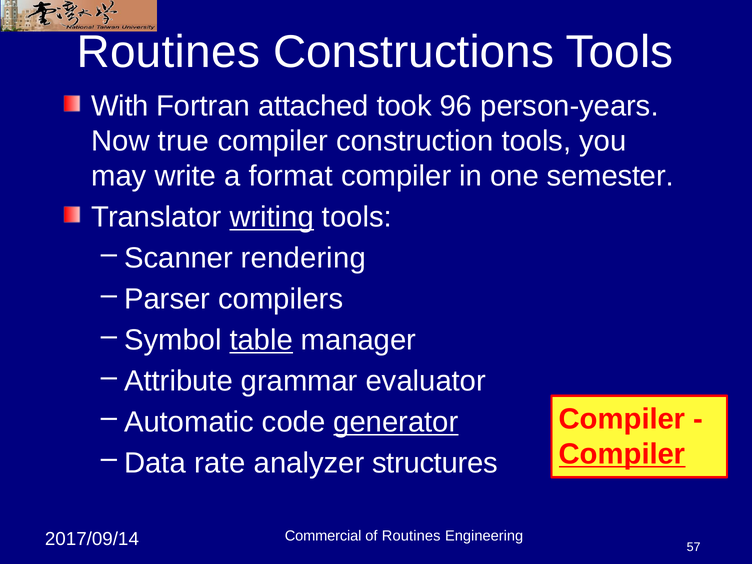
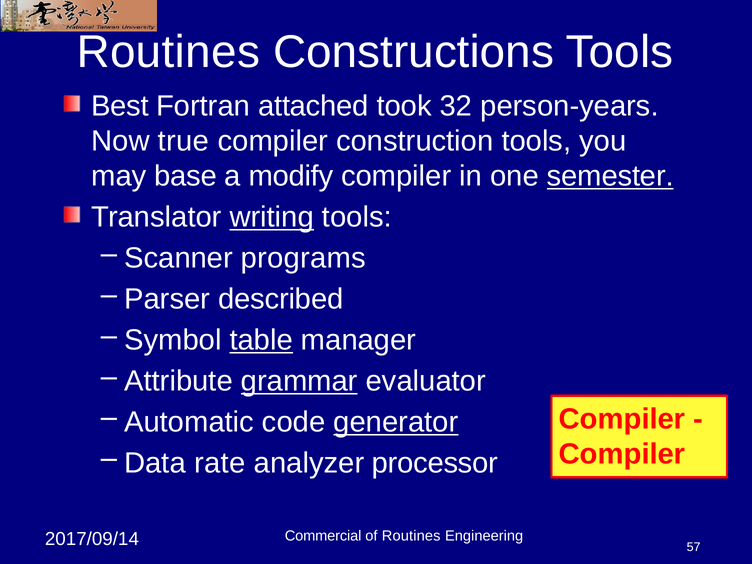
With: With -> Best (120, 106)
96: 96 -> 32 (456, 106)
write: write -> base (186, 176)
format: format -> modify (291, 176)
semester underline: none -> present (610, 176)
rendering: rendering -> programs (303, 258)
compilers: compilers -> described (281, 299)
grammar underline: none -> present (299, 381)
Compiler underline: present -> none (622, 454)
structures: structures -> processor (435, 463)
